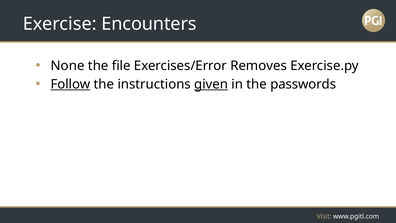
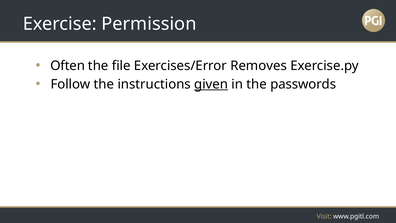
Encounters: Encounters -> Permission (149, 24)
None: None -> Often (68, 66)
Follow underline: present -> none (70, 84)
